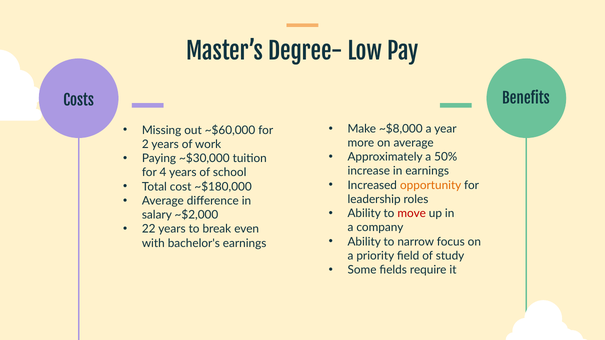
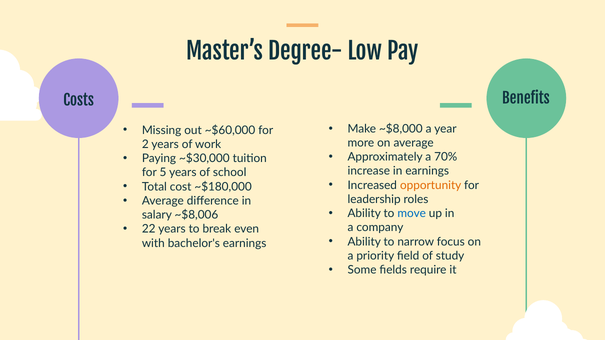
50%: 50% -> 70% (446, 157)
4: 4 -> 5 (163, 173)
move colour: red -> blue (412, 214)
~$2,000: ~$2,000 -> ~$8,006 (196, 215)
